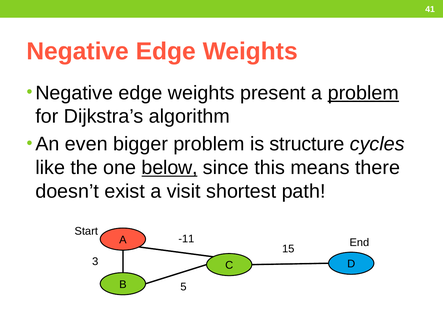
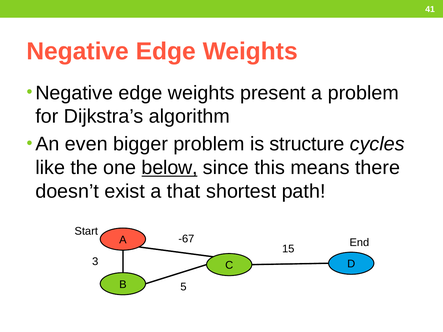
problem underline: present -> none (363, 93)
visit: visit -> that (184, 191)
-11: -11 -> -67 (186, 239)
